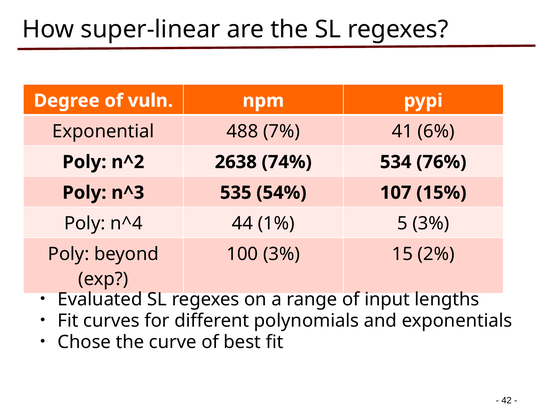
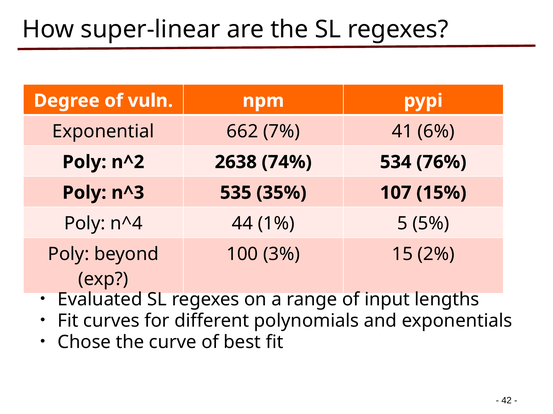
488: 488 -> 662 (242, 132)
54%: 54% -> 35% (281, 193)
5 3%: 3% -> 5% (431, 224)
